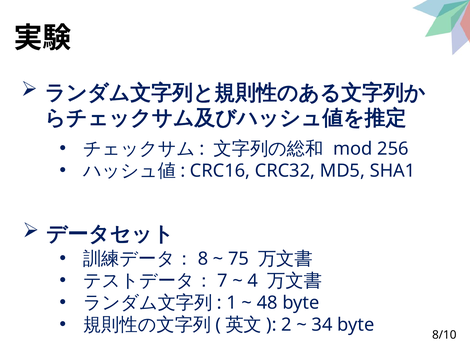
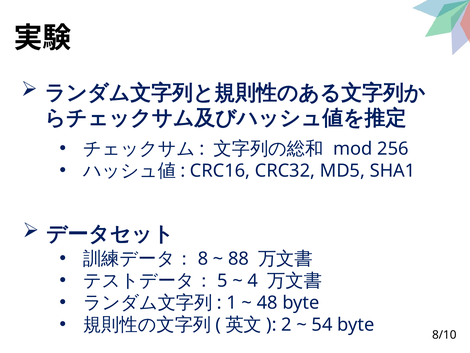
75: 75 -> 88 (238, 258)
7: 7 -> 5 (223, 280)
34: 34 -> 54 (322, 324)
